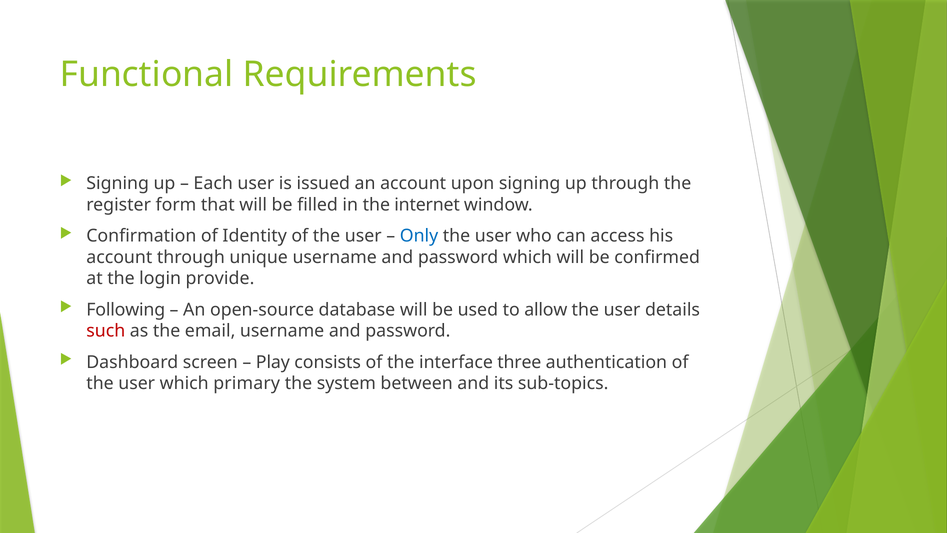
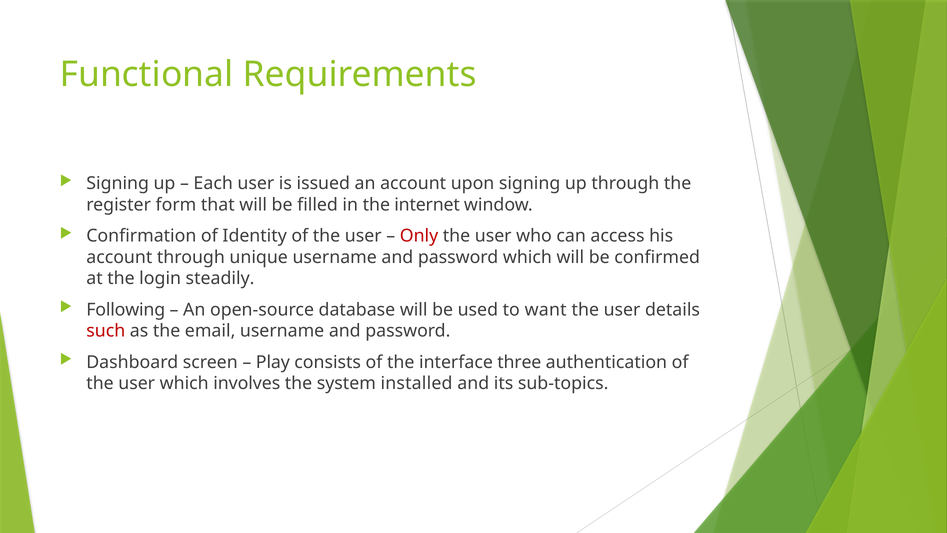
Only colour: blue -> red (419, 236)
provide: provide -> steadily (220, 278)
allow: allow -> want (546, 310)
primary: primary -> involves (247, 383)
between: between -> installed (417, 383)
